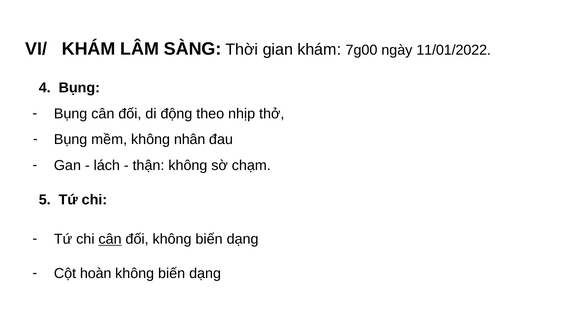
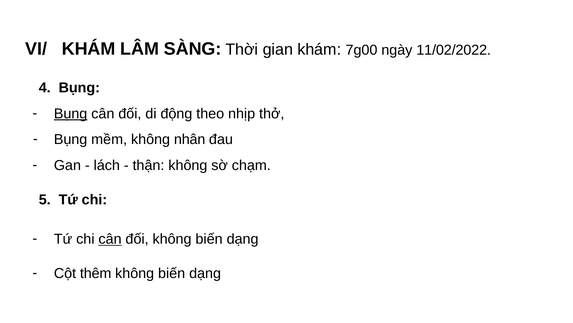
11/01/2022: 11/01/2022 -> 11/02/2022 (454, 50)
Bụng underline: none -> present (71, 113)
hoàn: hoàn -> thêm (96, 273)
